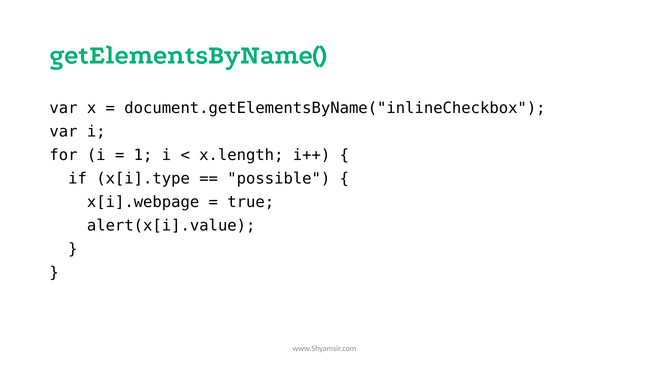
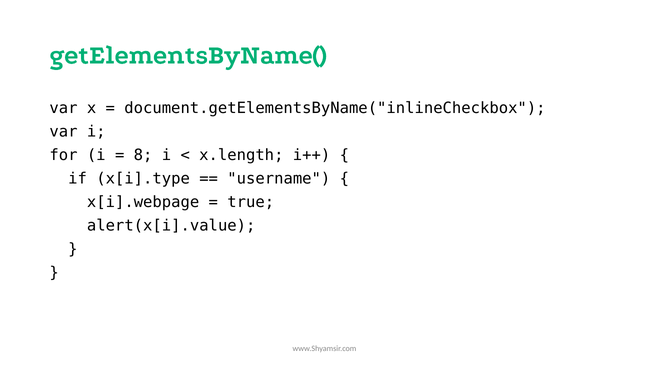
1: 1 -> 8 (143, 155)
possible: possible -> username (279, 179)
